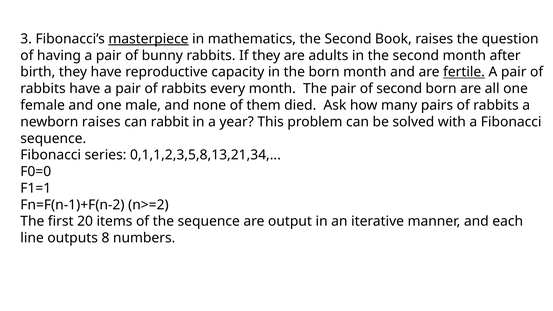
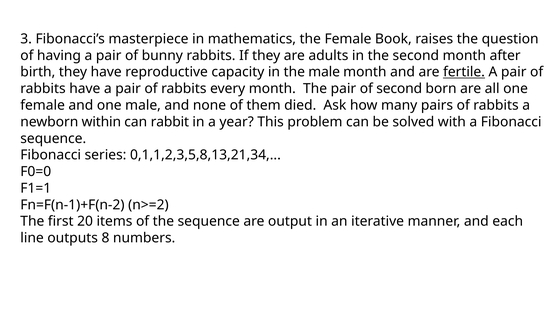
masterpiece underline: present -> none (148, 39)
mathematics the Second: Second -> Female (348, 39)
the born: born -> male (324, 72)
newborn raises: raises -> within (101, 122)
